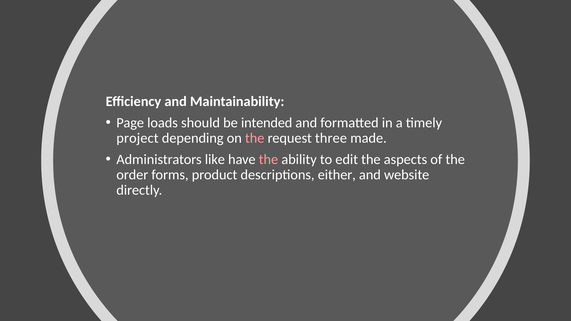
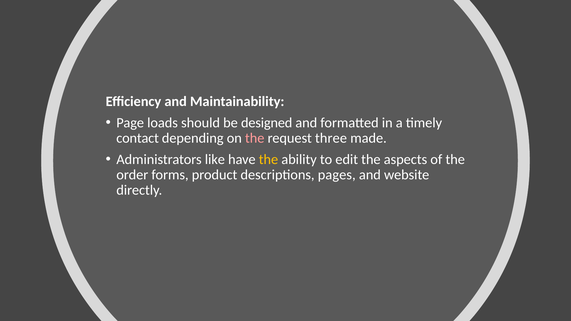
intended: intended -> designed (267, 123)
project: project -> contact (138, 138)
the colour: pink -> yellow (268, 160)
either: either -> pages (337, 175)
